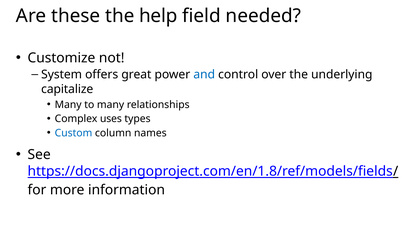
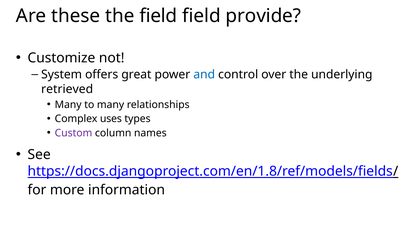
the help: help -> field (158, 16)
needed: needed -> provide (263, 16)
capitalize: capitalize -> retrieved (67, 89)
Custom colour: blue -> purple (74, 133)
